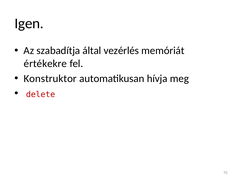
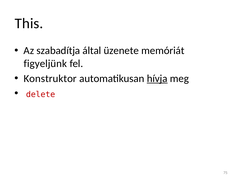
Igen: Igen -> This (29, 23)
vezérlés: vezérlés -> üzenete (121, 51)
értékekre: értékekre -> figyeljünk (45, 64)
hívja underline: none -> present (157, 79)
